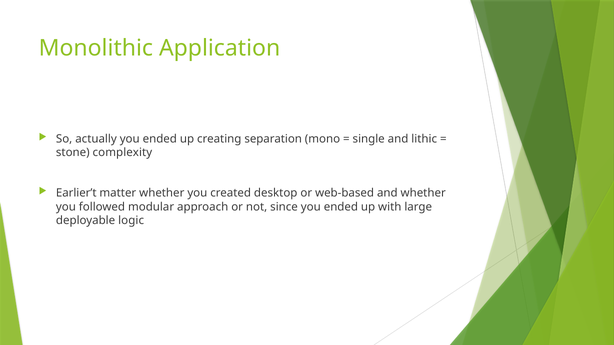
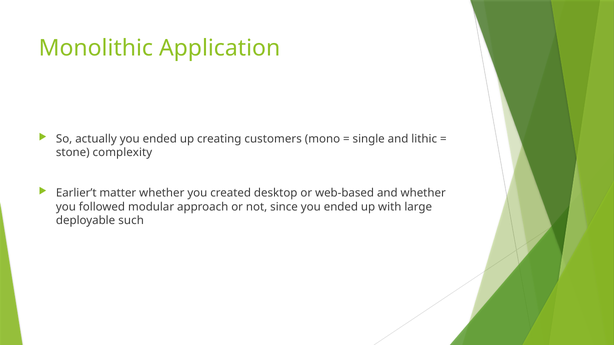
separation: separation -> customers (273, 139)
logic: logic -> such (131, 221)
